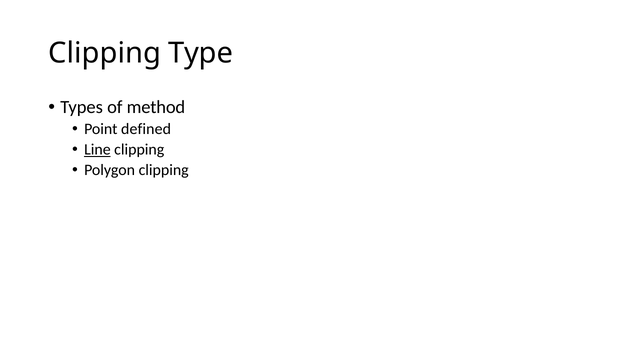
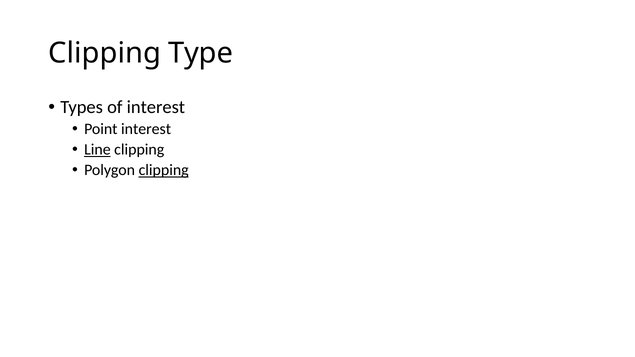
of method: method -> interest (156, 107)
Point defined: defined -> interest (146, 129)
clipping underline: none -> present (164, 170)
